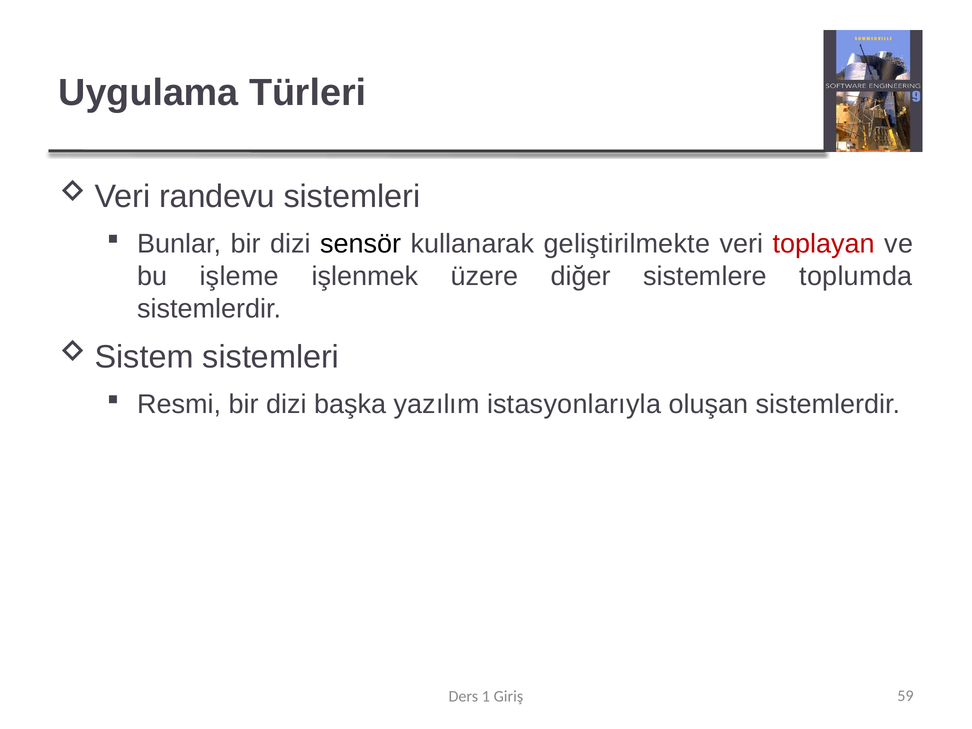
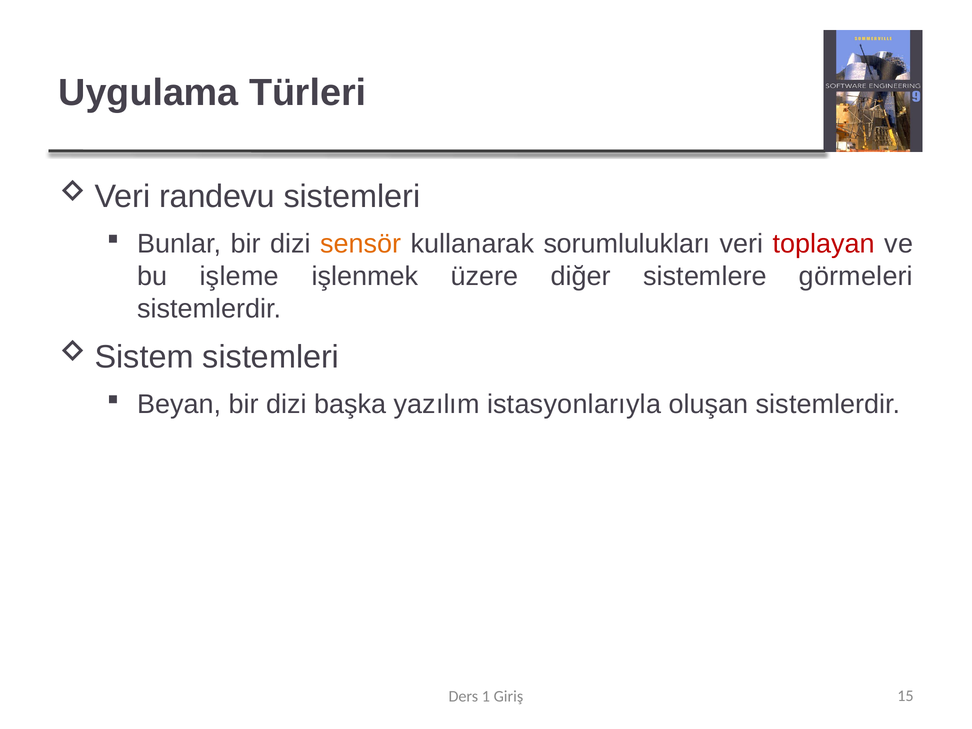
sensör colour: black -> orange (361, 244)
geliştirilmekte: geliştirilmekte -> sorumlulukları (627, 244)
toplumda: toplumda -> görmeleri (856, 276)
Resmi: Resmi -> Beyan (179, 404)
59: 59 -> 15 (905, 696)
